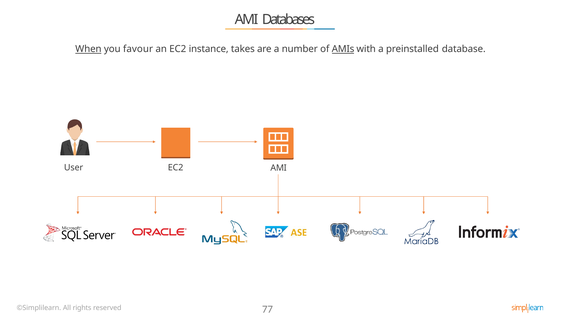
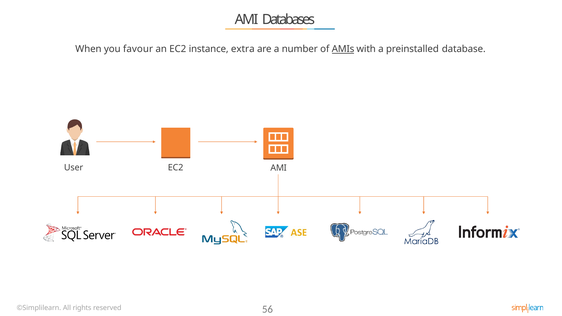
When underline: present -> none (88, 49)
takes: takes -> extra (243, 49)
77: 77 -> 56 (267, 310)
